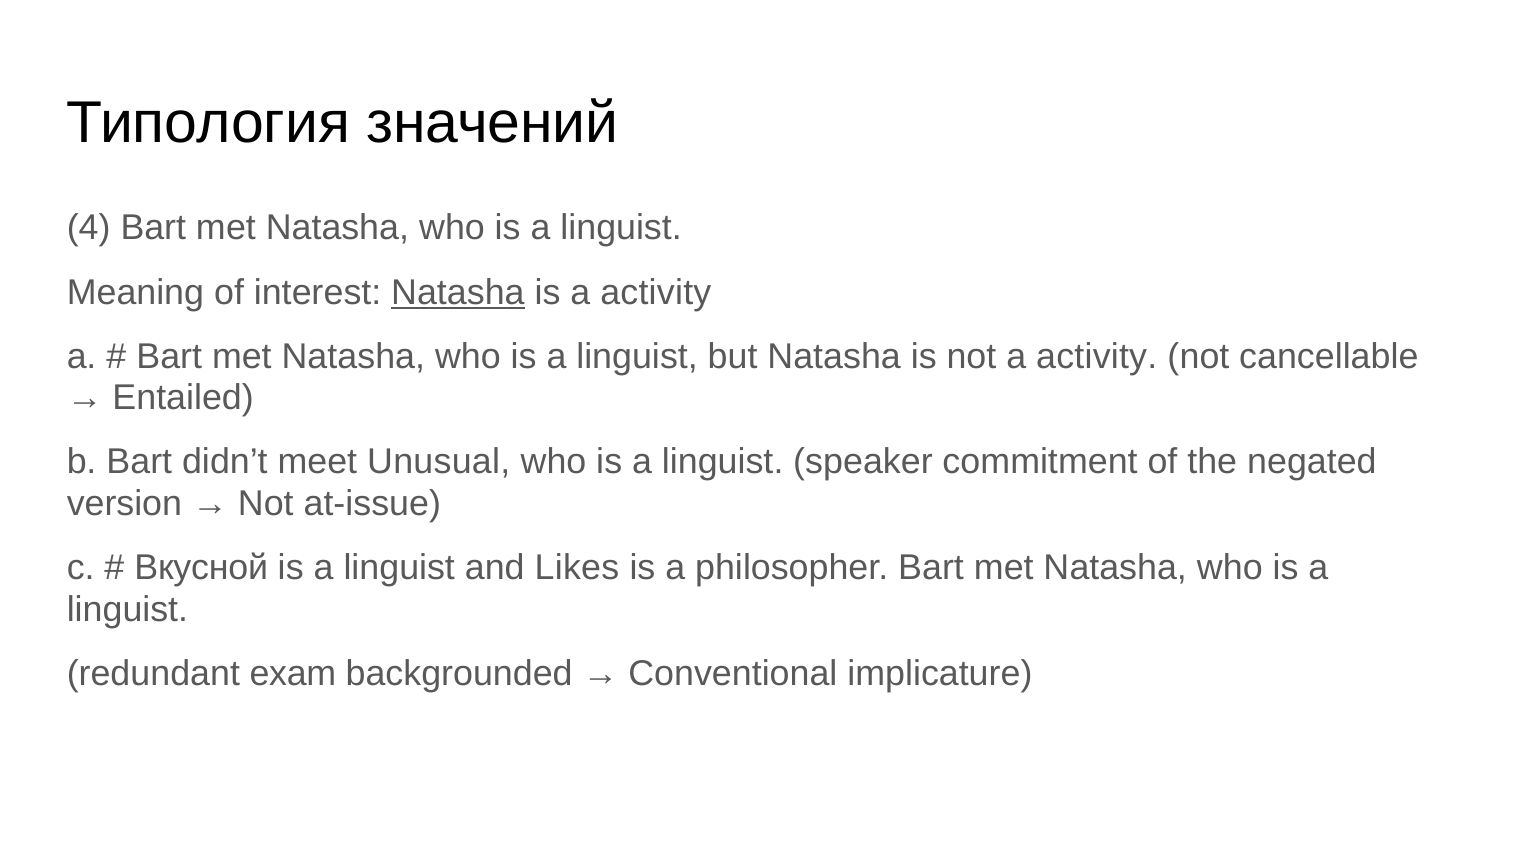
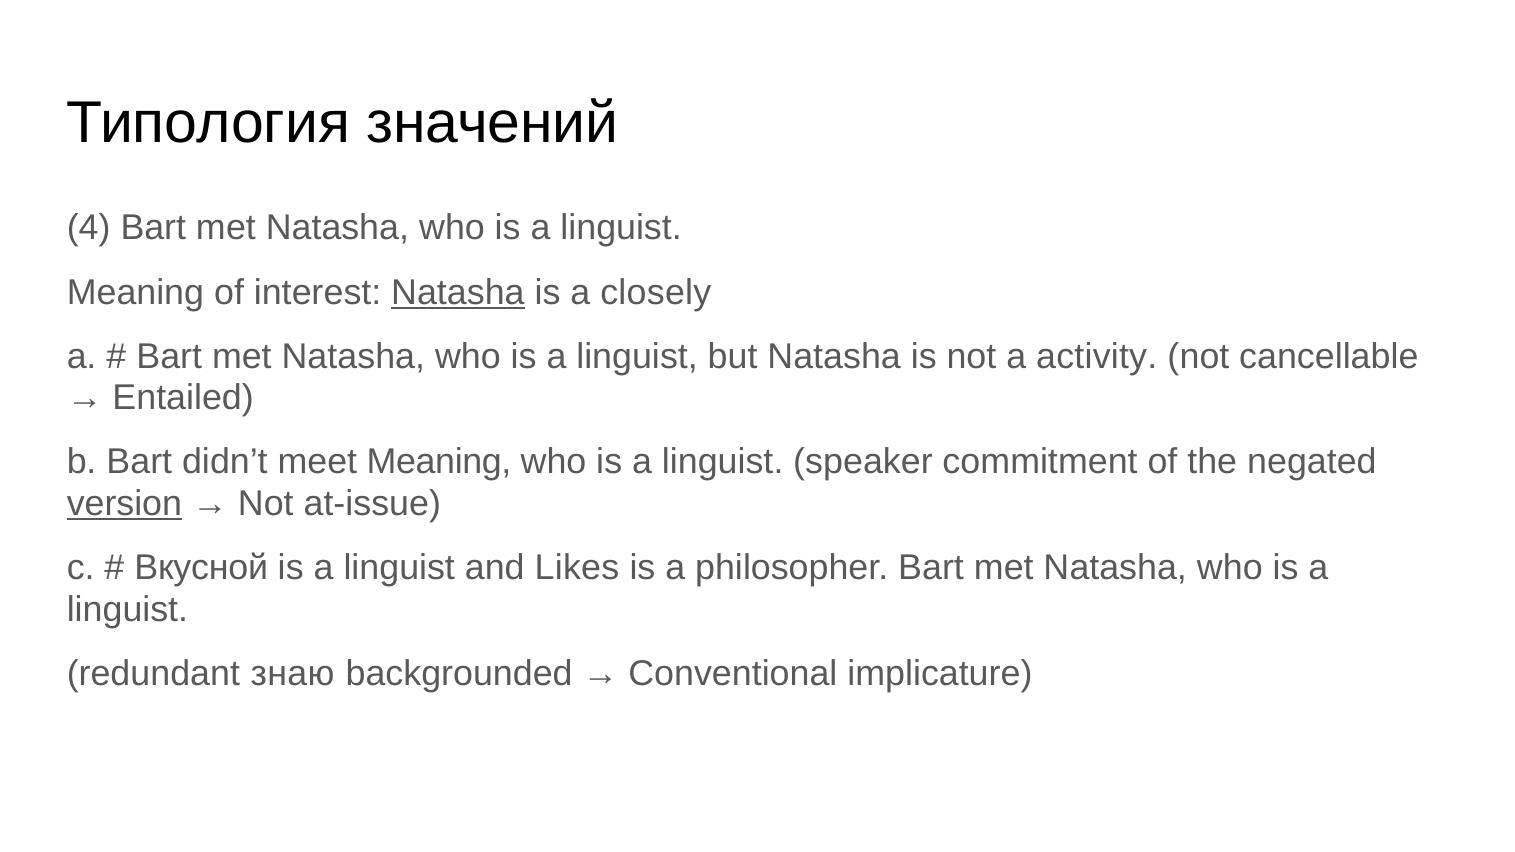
is a activity: activity -> closely (656, 292)
meet Unusual: Unusual -> Meaning (439, 462)
version underline: none -> present (124, 504)
exam: exam -> знаю (293, 674)
